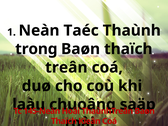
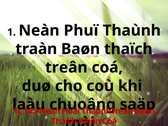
Taéc: Taéc -> Phuï (81, 31)
trong: trong -> traàn (36, 49)
